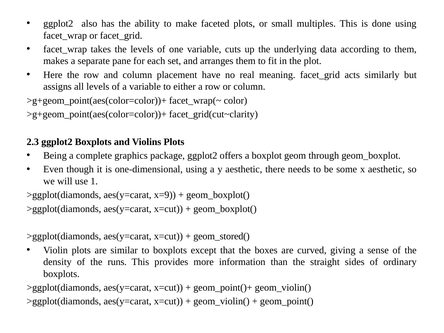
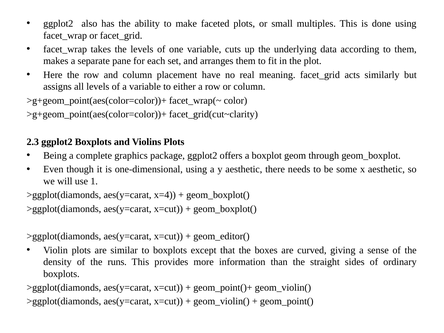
x=9: x=9 -> x=4 (165, 195)
geom_stored(: geom_stored( -> geom_editor( (221, 236)
